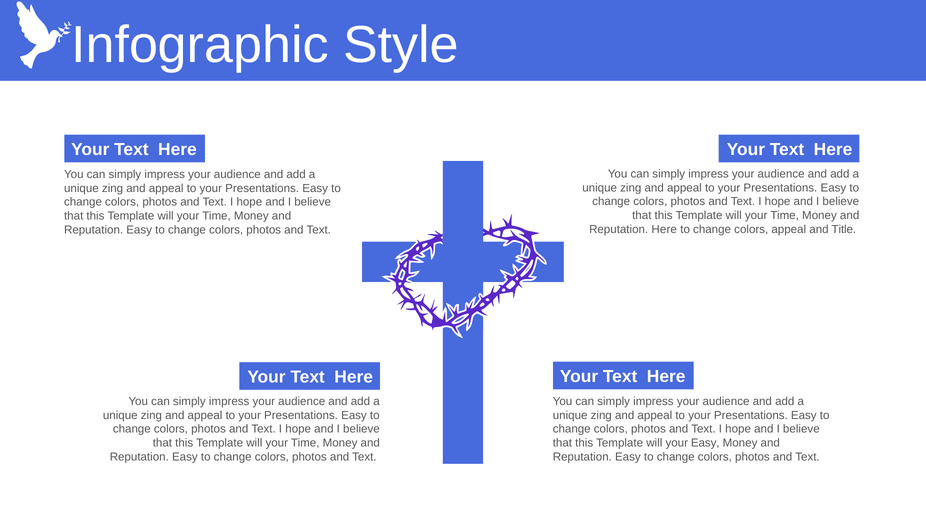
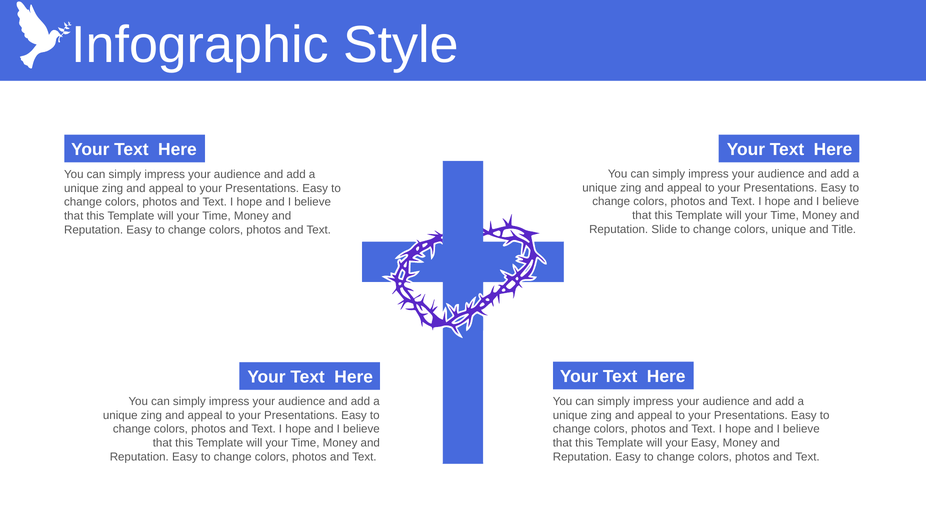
Reputation Here: Here -> Slide (664, 229)
colors appeal: appeal -> unique (789, 229)
